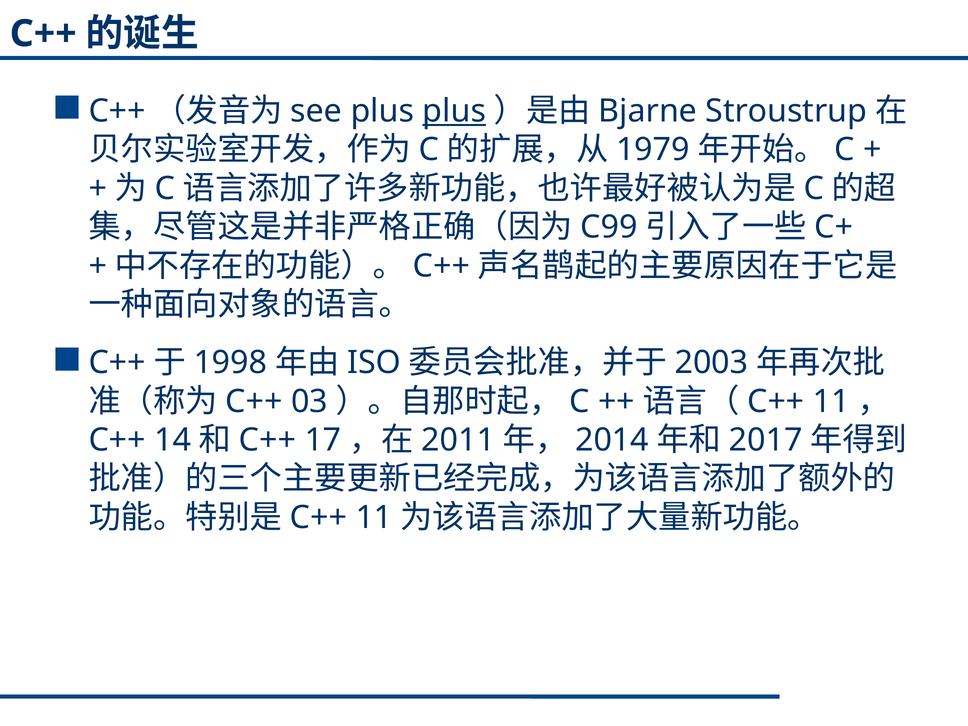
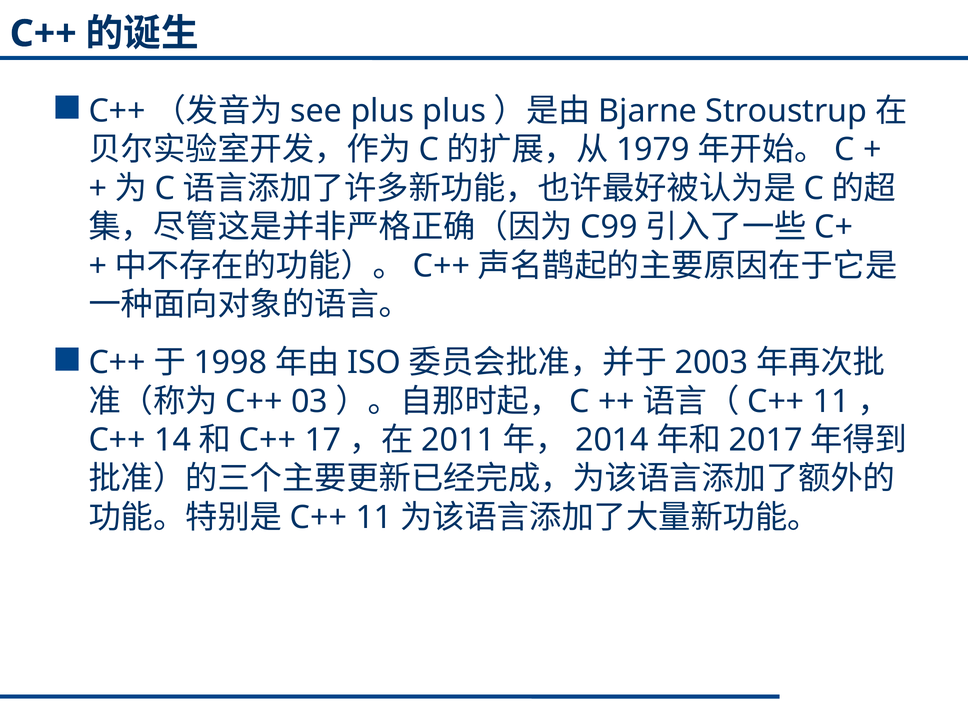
plus underline: present -> none (454, 111)
